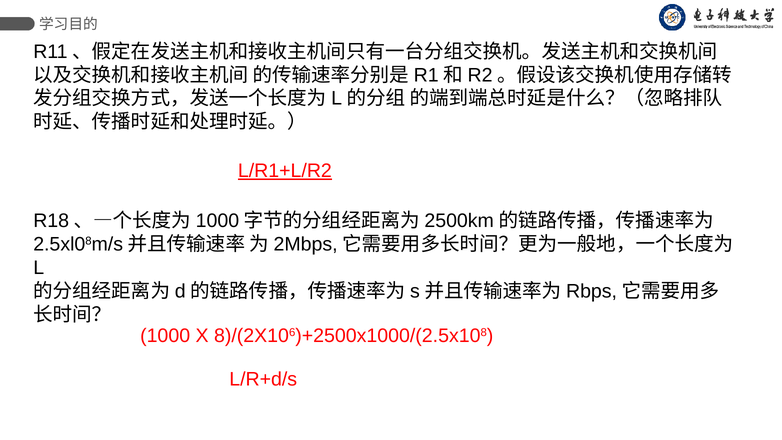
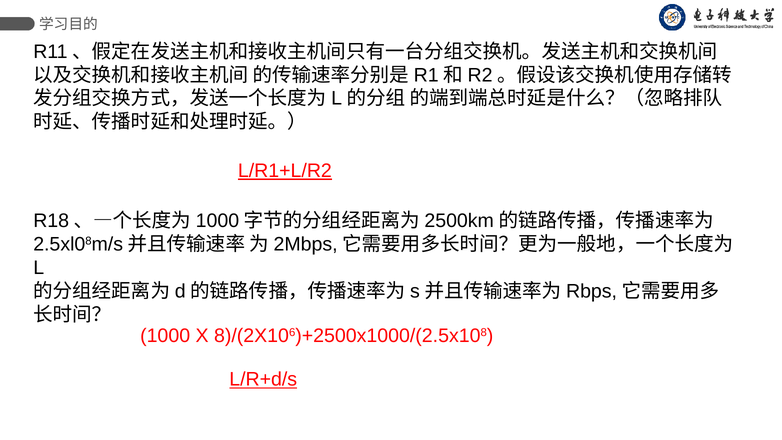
L/R+d/s underline: none -> present (263, 379)
